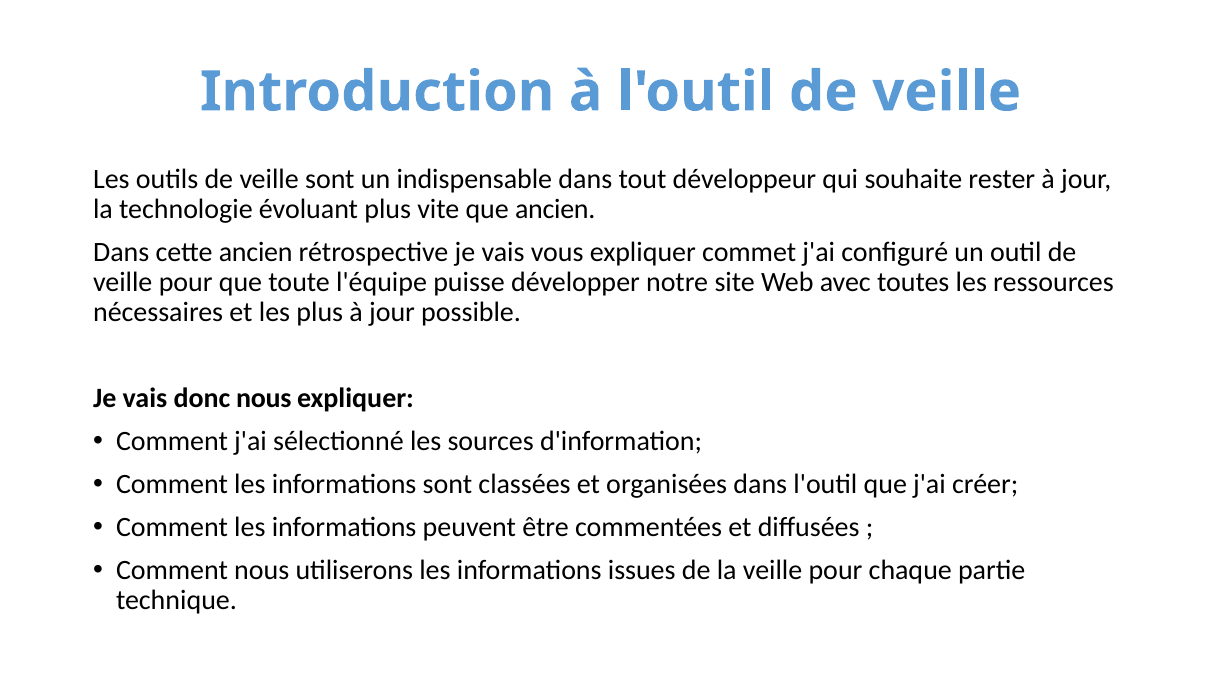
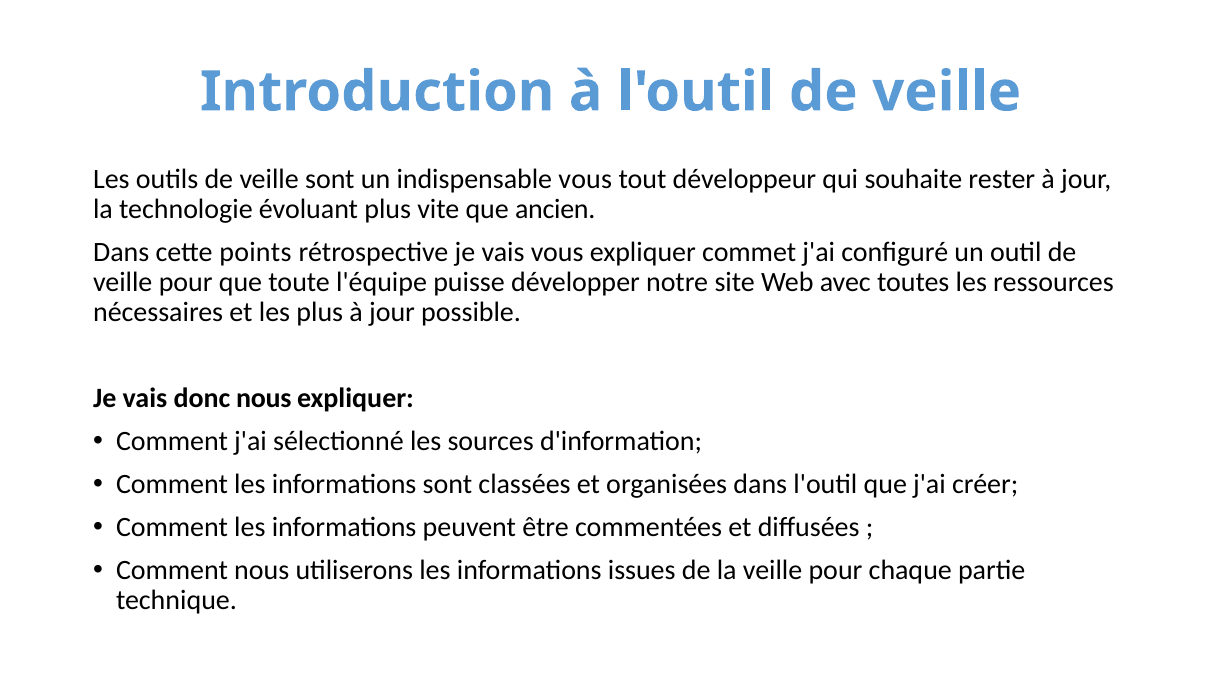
indispensable dans: dans -> vous (585, 179)
cette ancien: ancien -> points (255, 252)
